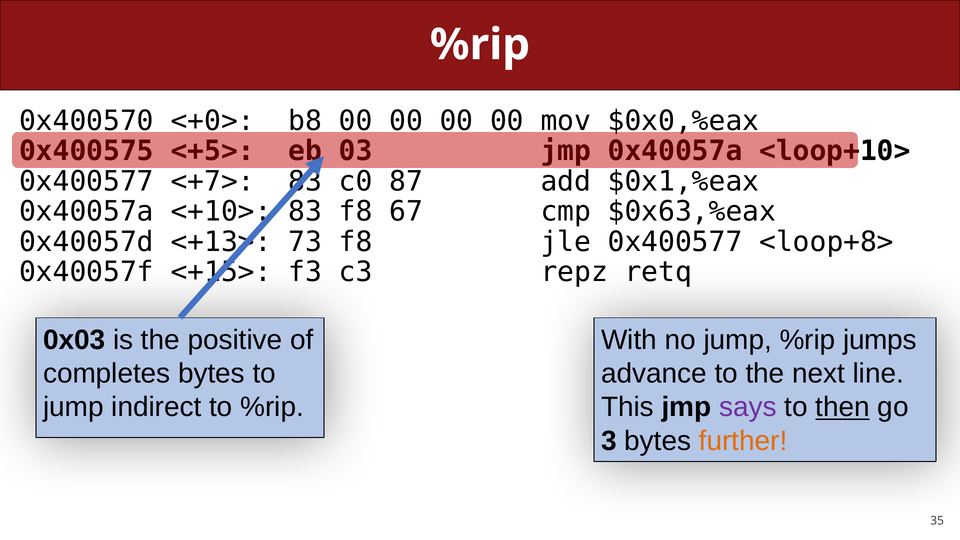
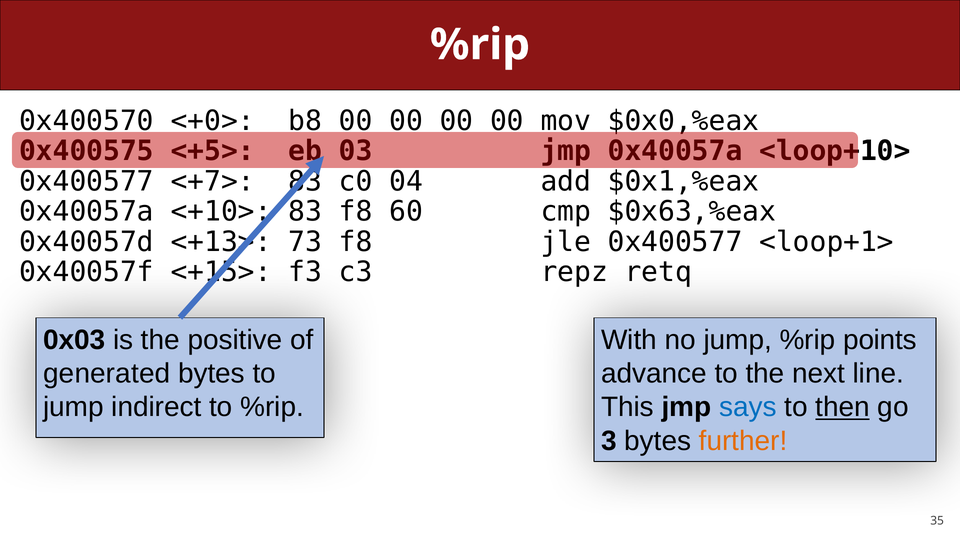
87: 87 -> 04 (406, 181)
67: 67 -> 60 (406, 212)
<loop+8>: <loop+8> -> <loop+1> (827, 242)
jumps: jumps -> points (880, 340)
completes: completes -> generated (107, 374)
says colour: purple -> blue (748, 407)
